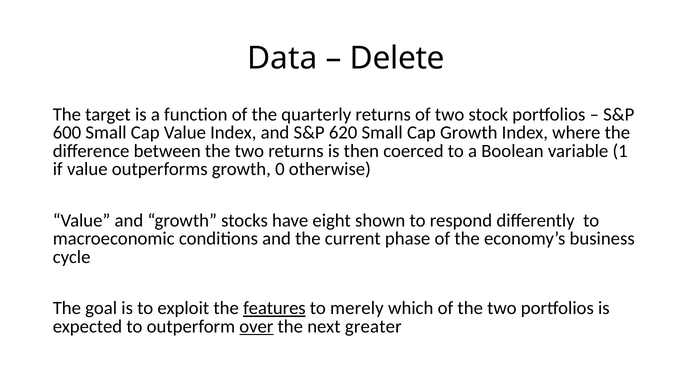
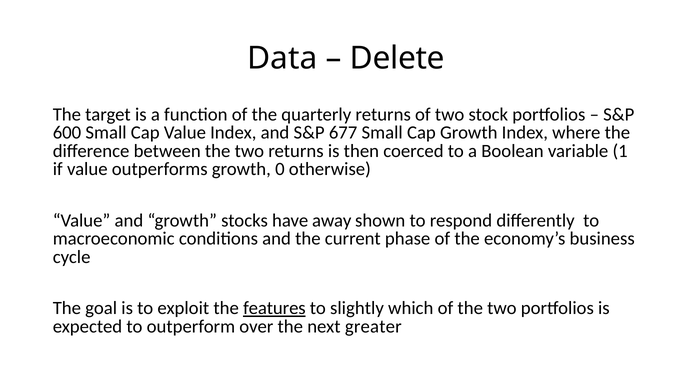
620: 620 -> 677 (343, 133)
eight: eight -> away (332, 221)
merely: merely -> slightly (357, 308)
over underline: present -> none (256, 327)
